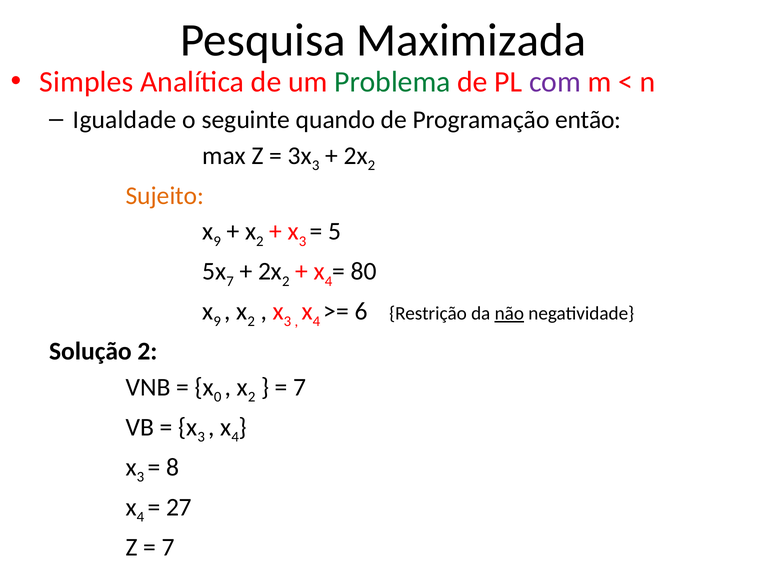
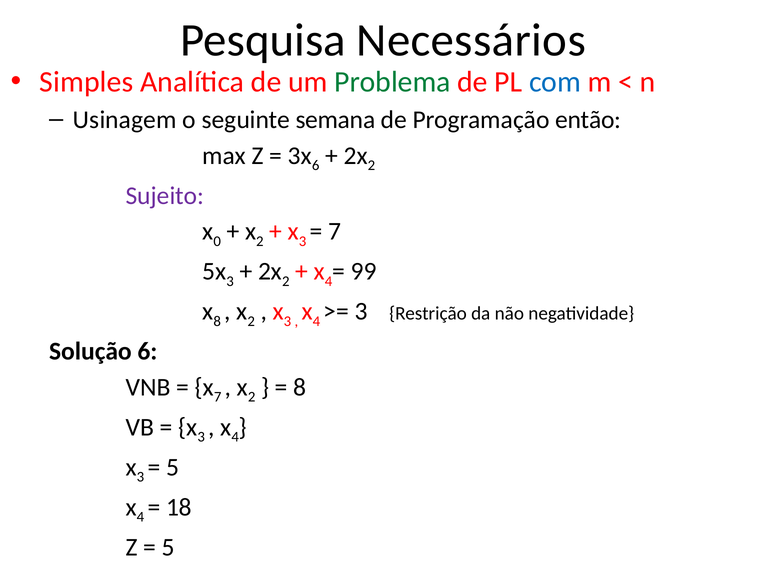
Maximizada: Maximizada -> Necessários (471, 40)
com colour: purple -> blue (555, 82)
Igualdade: Igualdade -> Usinagem (125, 120)
quando: quando -> semana (336, 120)
3: 3 -> 6 (316, 166)
Sujeito colour: orange -> purple (165, 196)
9: 9 -> 0 (217, 241)
5: 5 -> 7 (335, 231)
7: 7 -> 3 (230, 281)
80: 80 -> 99 (364, 271)
9: 9 -> 8 (217, 321)
6: 6 -> 3 (361, 311)
não underline: present -> none (509, 314)
Solução 2: 2 -> 6 (147, 352)
0: 0 -> 7 (218, 397)
7: 7 -> 8 (300, 387)
8: 8 -> 5 (172, 467)
27: 27 -> 18 (179, 507)
7: 7 -> 5 (168, 547)
